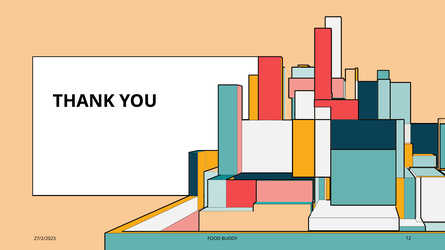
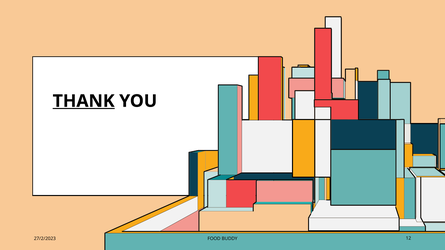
THANK underline: none -> present (84, 101)
